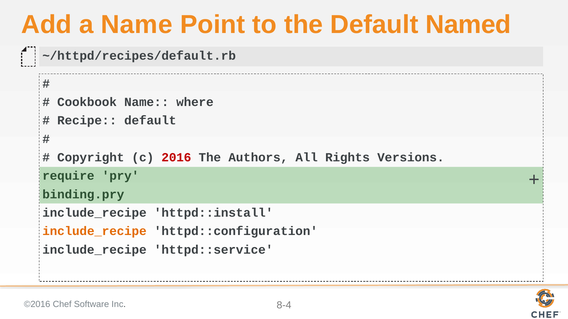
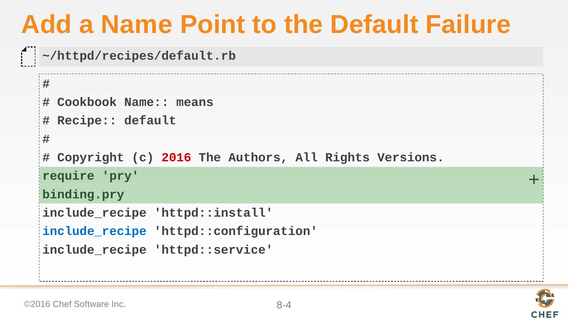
Named: Named -> Failure (468, 25)
where: where -> means (195, 102)
include_recipe colour: orange -> blue (94, 232)
